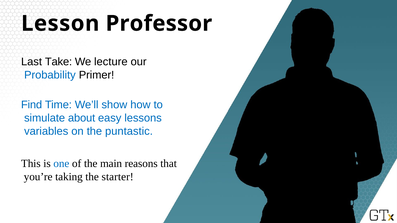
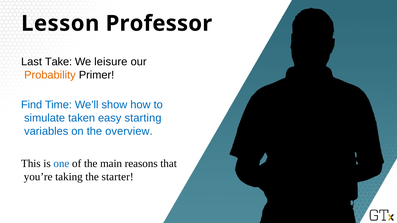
lecture: lecture -> leisure (111, 62)
Probability colour: blue -> orange (50, 75)
about: about -> taken (82, 118)
lessons: lessons -> starting (143, 118)
puntastic: puntastic -> overview (129, 131)
